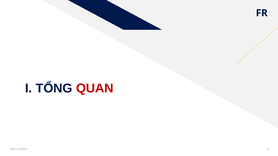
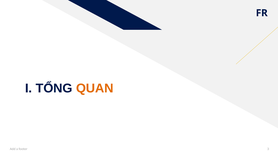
QUAN colour: red -> orange (95, 89)
